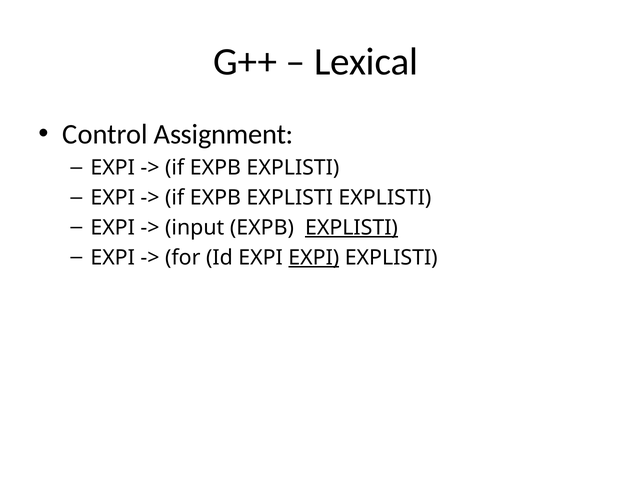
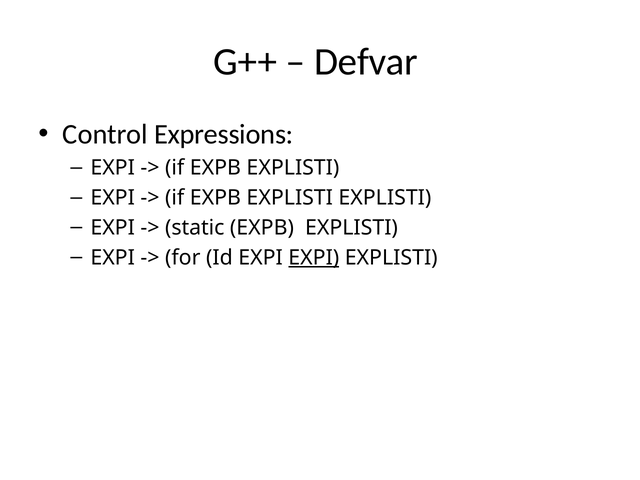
Lexical: Lexical -> Defvar (366, 62)
Assignment: Assignment -> Expressions (224, 134)
input: input -> static (195, 228)
EXPLISTI underline: present -> none (351, 228)
